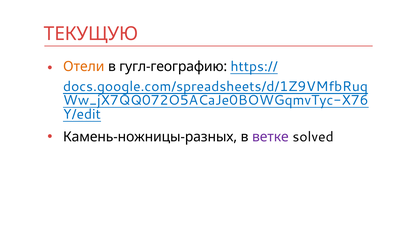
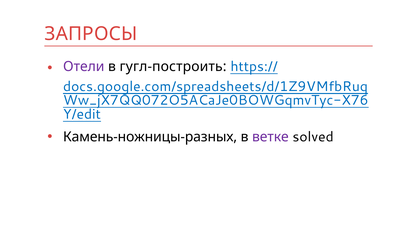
ТЕКУЩУЮ: ТЕКУЩУЮ -> ЗАПРОСЫ (91, 34)
Отели colour: orange -> purple (84, 67)
гугл-географию: гугл-географию -> гугл-построить (173, 67)
